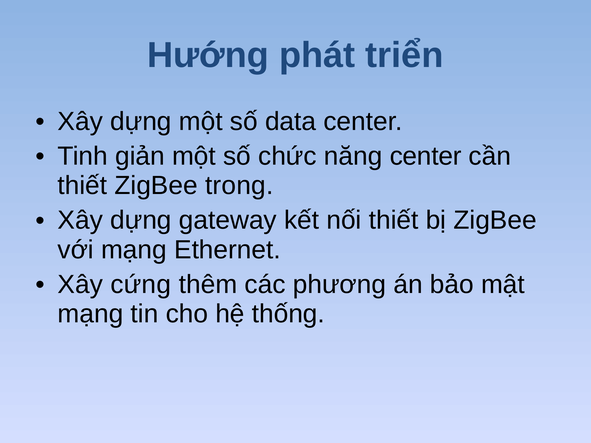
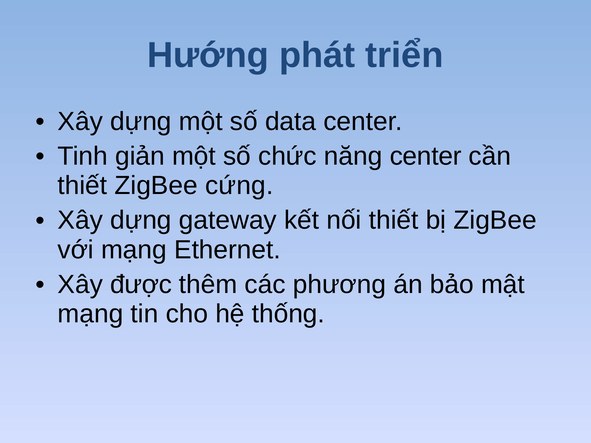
trong: trong -> cứng (239, 186)
cứng: cứng -> được (141, 285)
